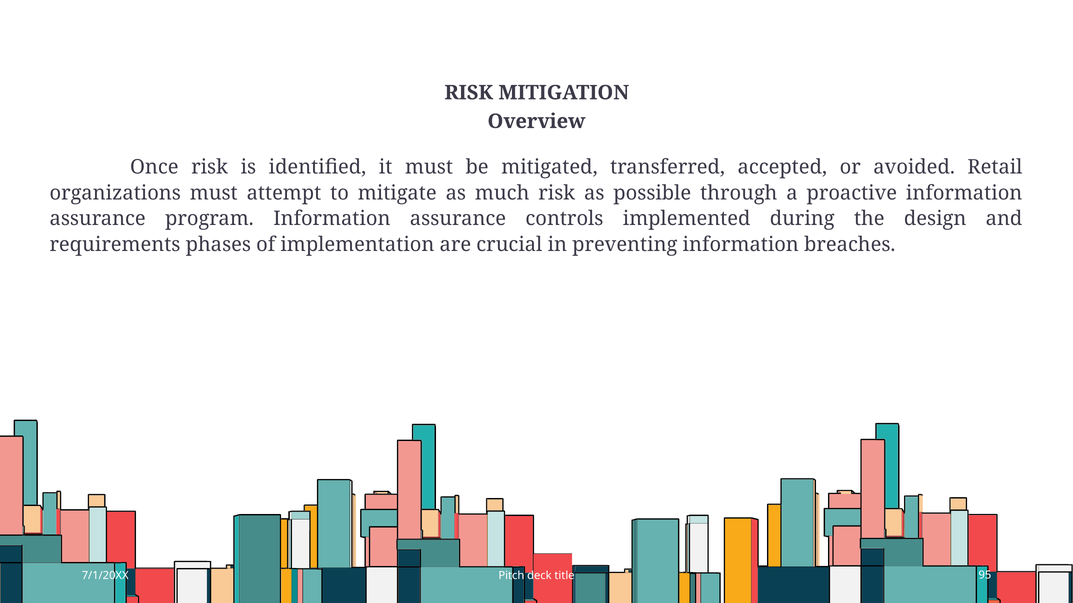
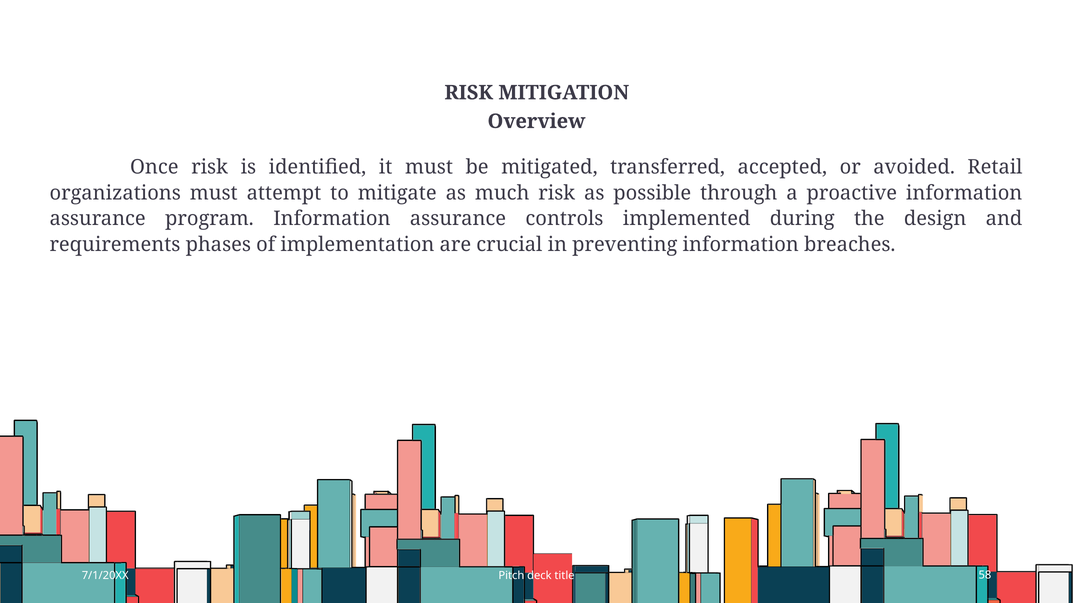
95: 95 -> 58 (985, 575)
